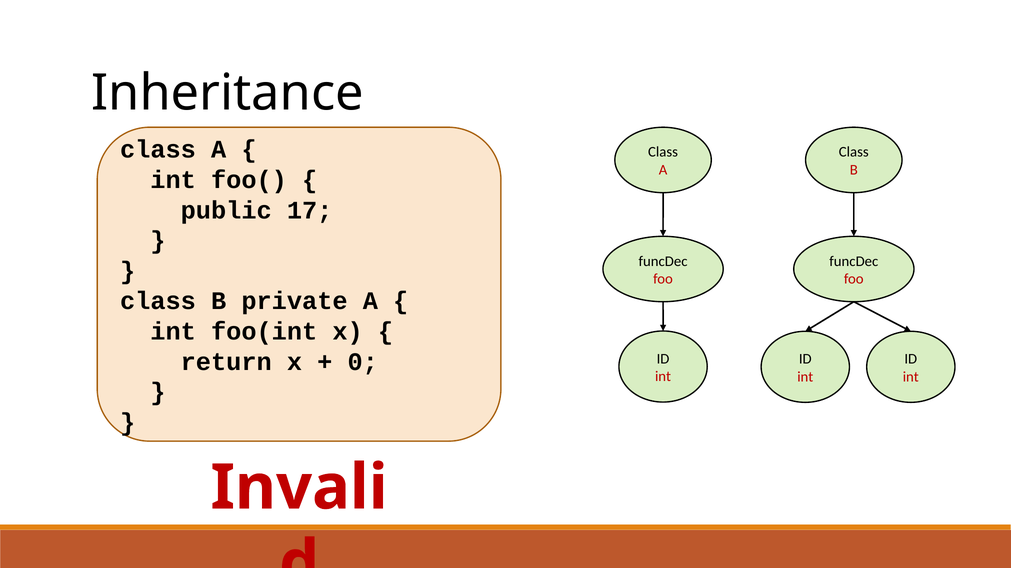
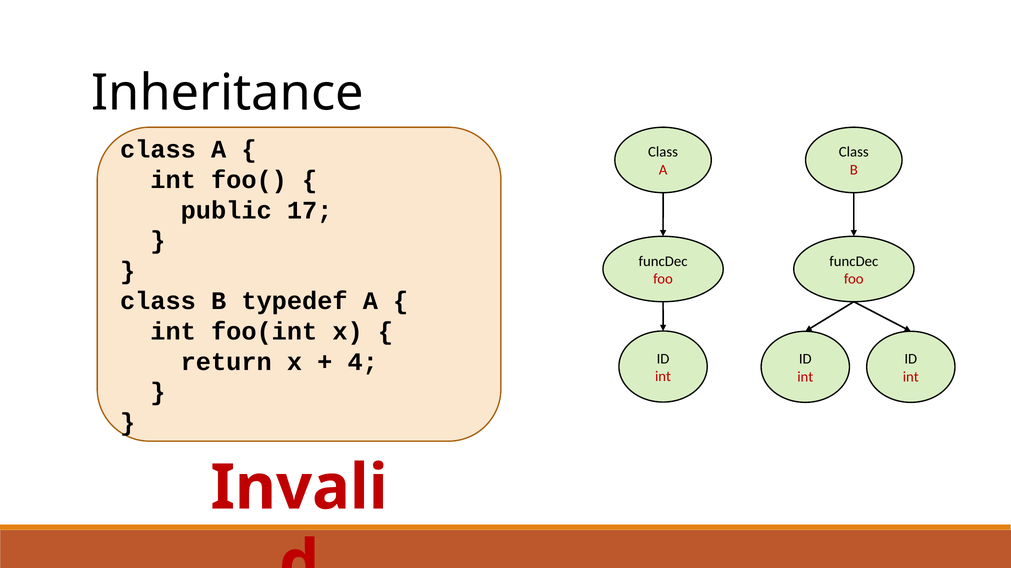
private: private -> typedef (294, 301)
0: 0 -> 4 (363, 362)
